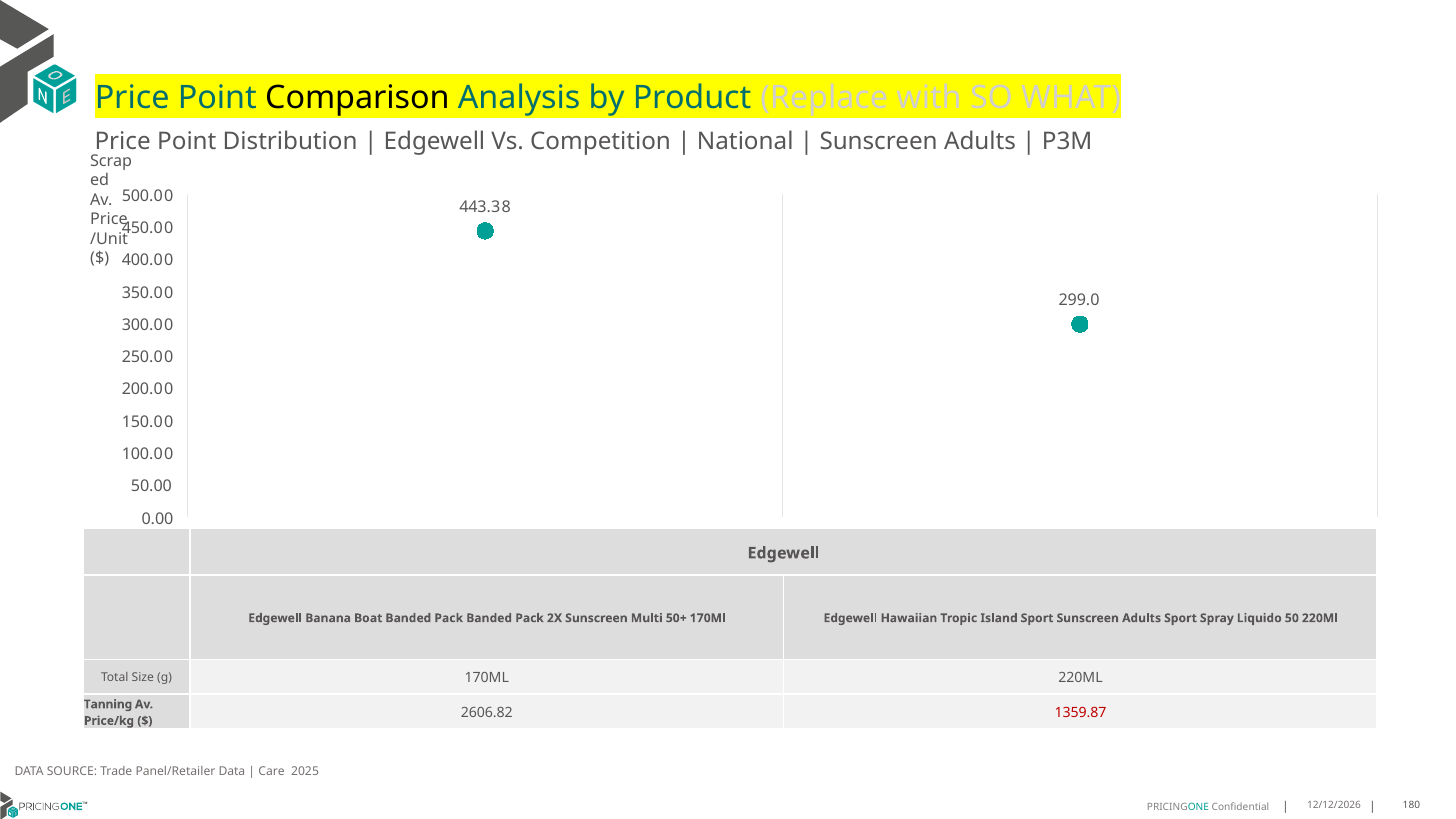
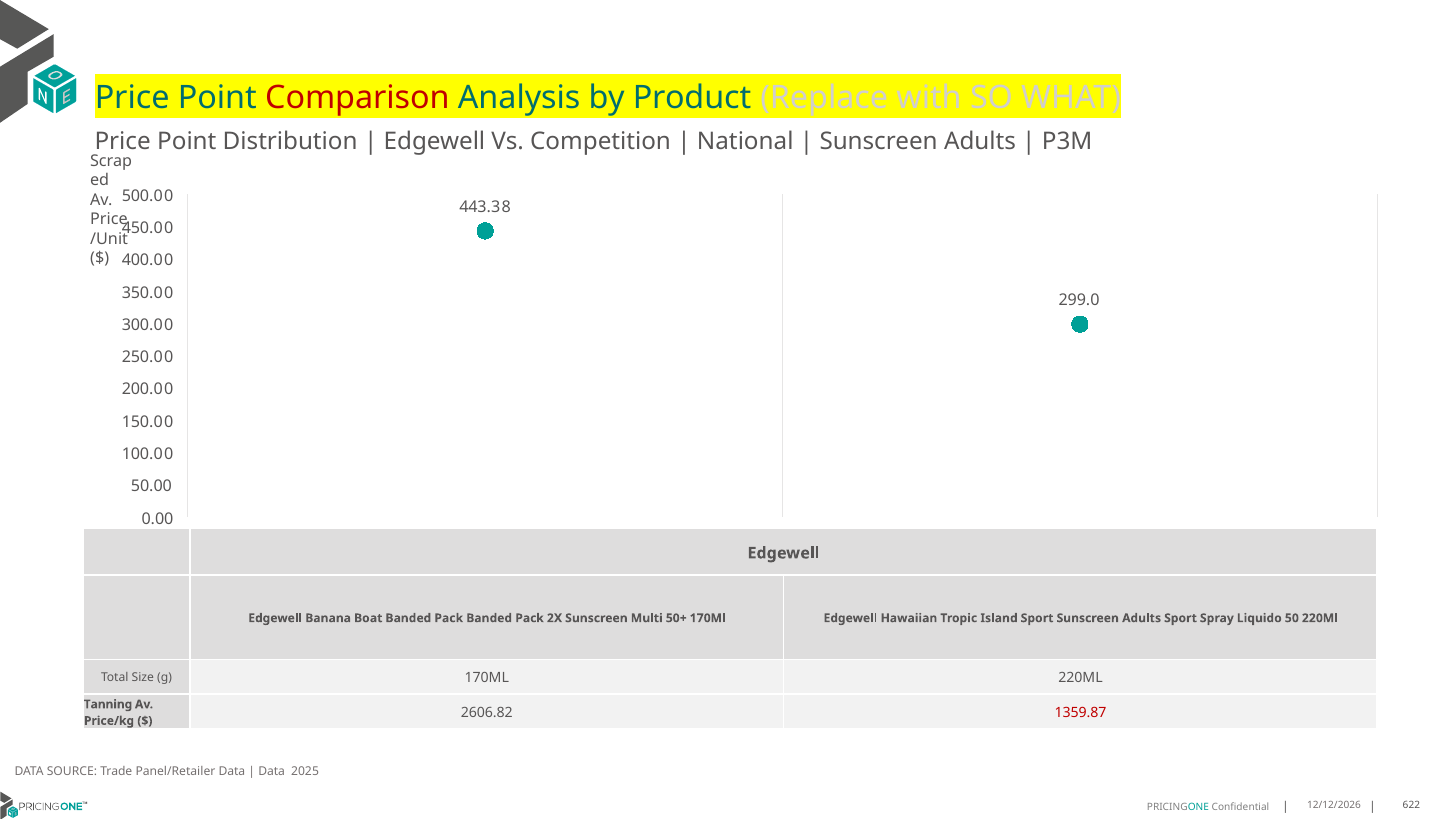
Comparison colour: black -> red (357, 98)
Care: Care -> Data (272, 771)
180: 180 -> 622 (1411, 805)
